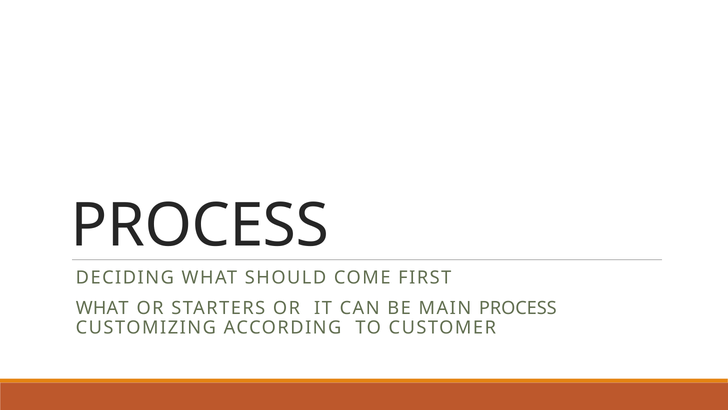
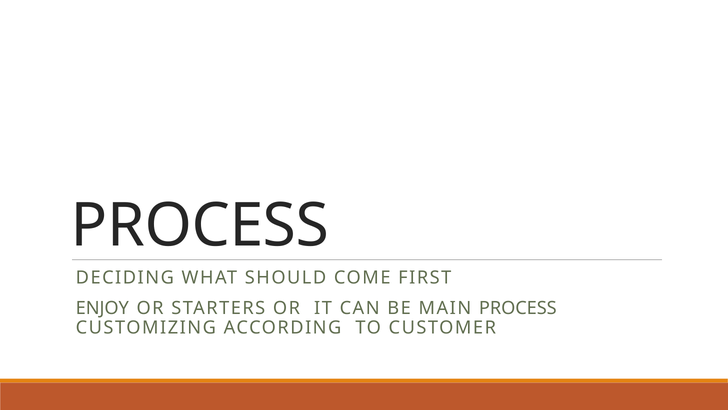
WHAT: WHAT -> ENJOY (102, 308)
